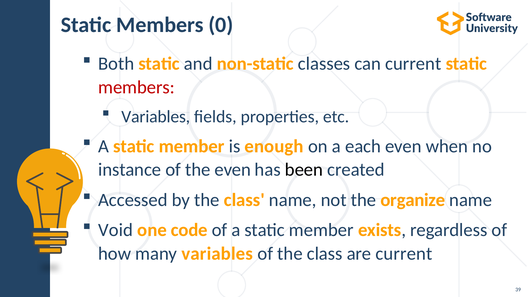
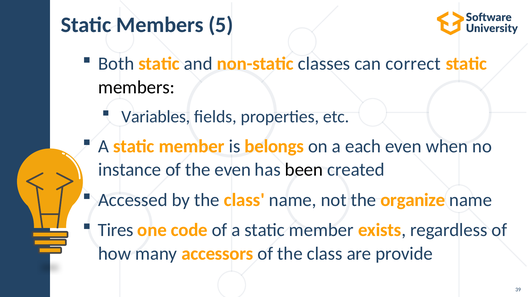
0: 0 -> 5 (221, 25)
can current: current -> correct (413, 64)
members colour: red -> black (137, 87)
enough: enough -> belongs (274, 146)
Void: Void -> Tires (116, 230)
many variables: variables -> accessors (217, 254)
are current: current -> provide (404, 254)
